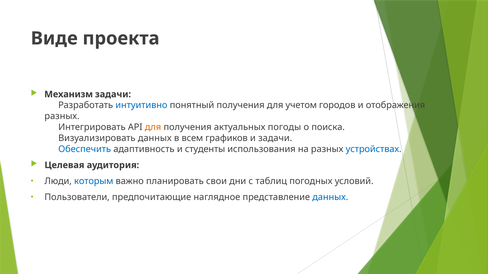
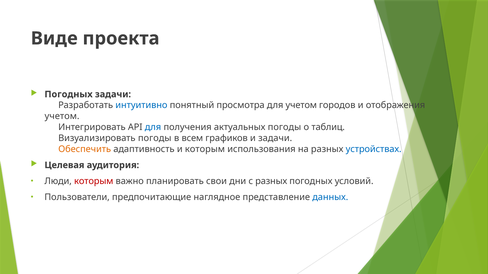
Механизм: Механизм -> Погодных (69, 94)
понятный получения: получения -> просмотра (241, 105)
разных: разных -> учетом (62, 116)
для colour: orange -> blue (153, 127)
поиска: поиска -> таблиц (328, 127)
Визуализировать данных: данных -> погоды (155, 138)
Обеспечить colour: blue -> orange (85, 149)
и студенты: студенты -> которым (205, 149)
которым colour: blue -> red (94, 181)
с таблиц: таблиц -> разных (271, 181)
